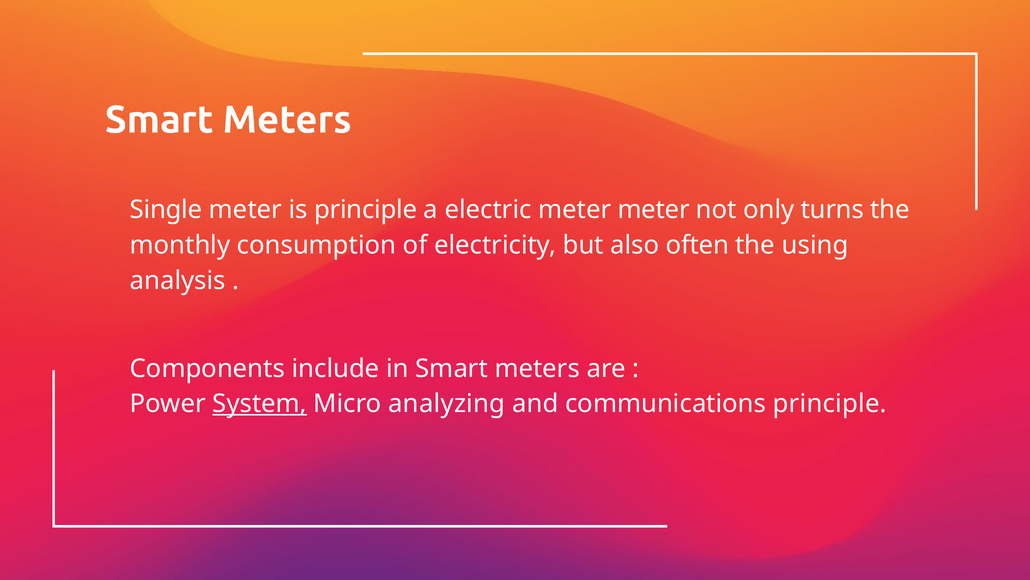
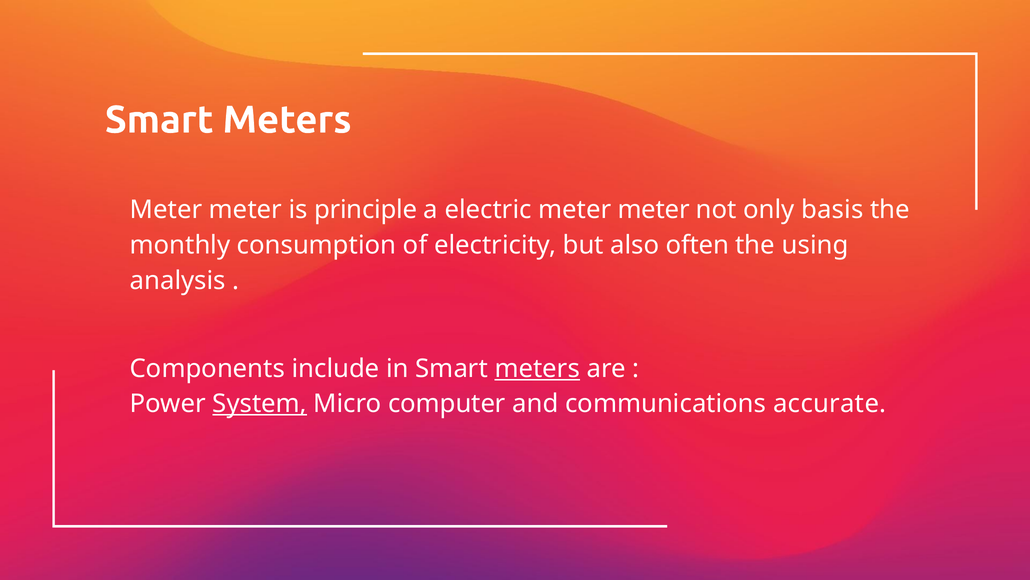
Single: Single -> Meter (166, 209)
turns: turns -> basis (832, 209)
meters underline: none -> present (537, 368)
analyzing: analyzing -> computer (447, 403)
communications principle: principle -> accurate (830, 403)
